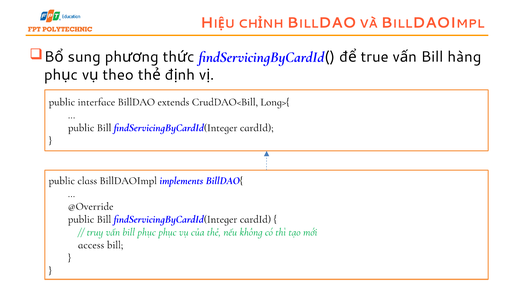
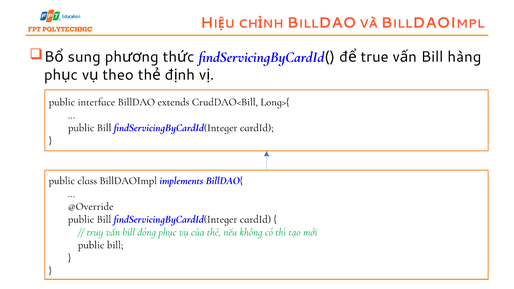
bill phục: phục -> đóng (147, 232)
access: access -> public (91, 245)
